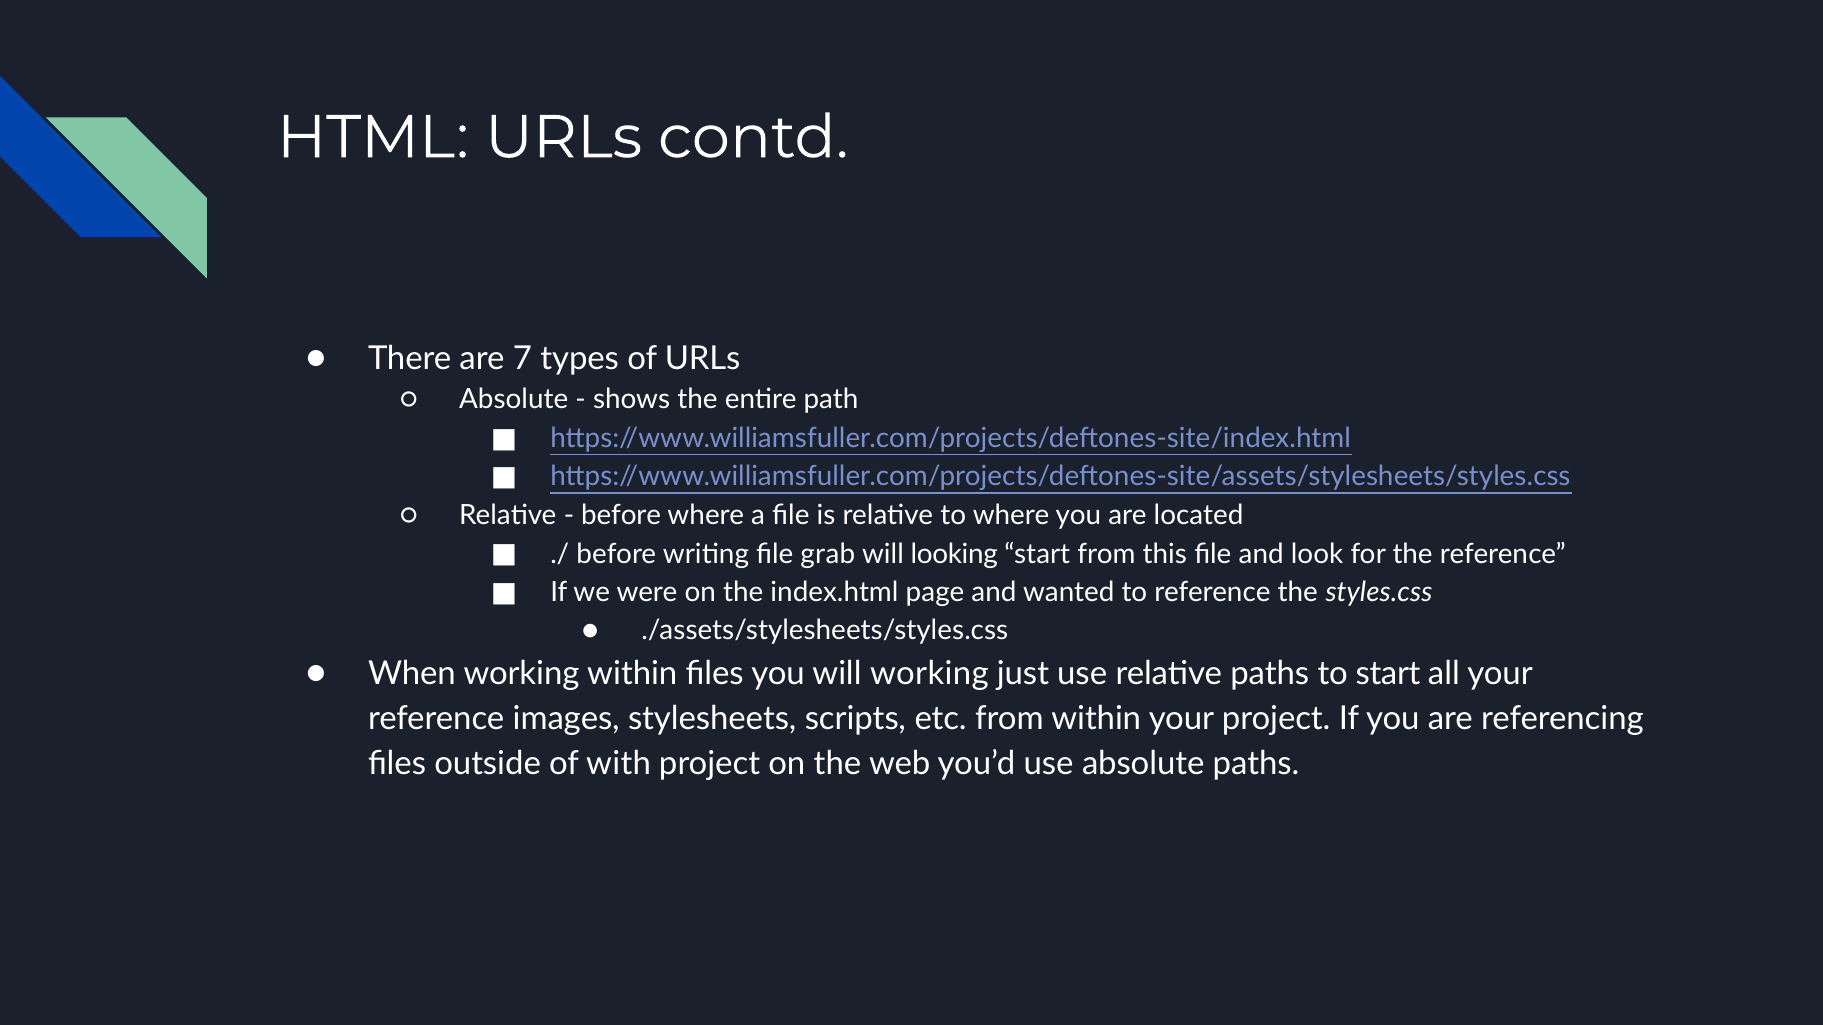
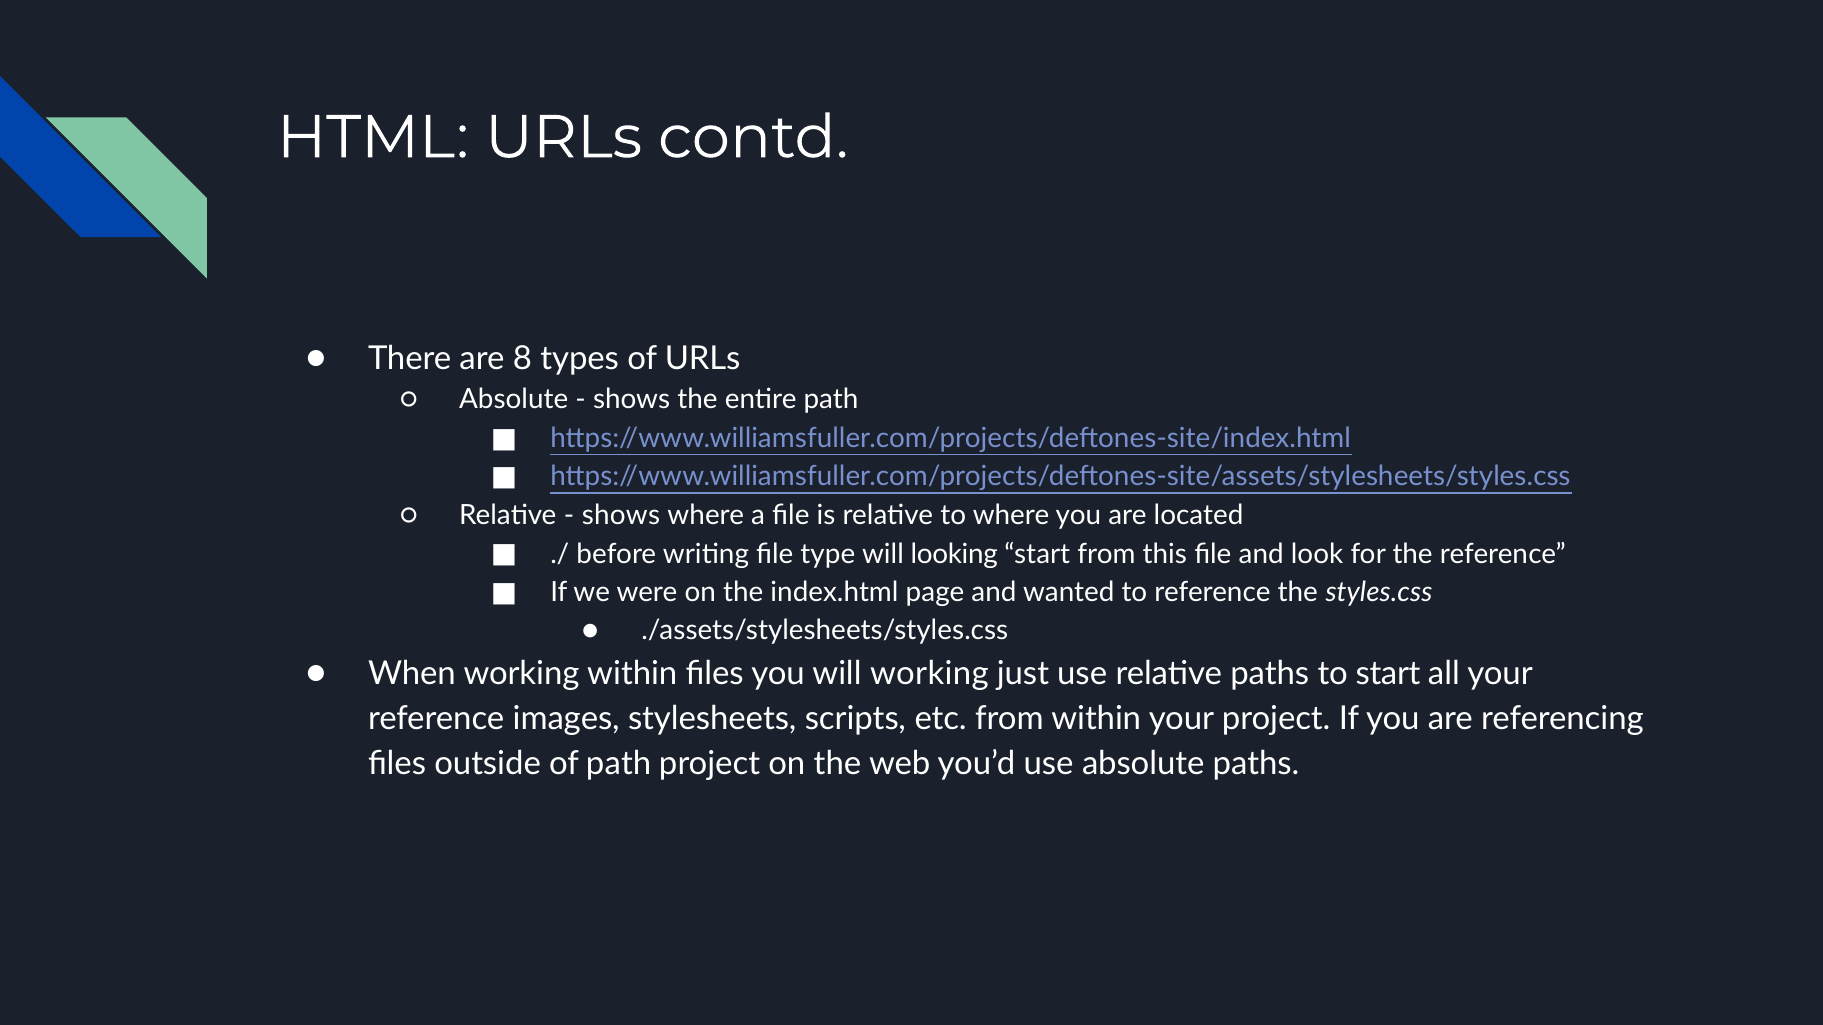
7: 7 -> 8 (522, 359)
before: before -> shows (621, 516)
grab: grab -> type (828, 554)
of with: with -> path (619, 764)
